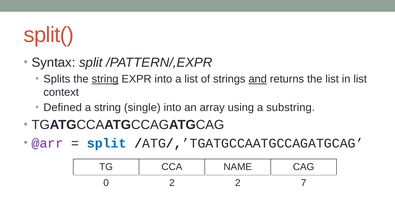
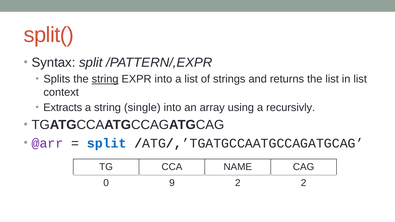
and underline: present -> none (258, 79)
Defined: Defined -> Extracts (63, 108)
substring: substring -> recursivly (291, 108)
0 2: 2 -> 9 (172, 183)
2 7: 7 -> 2 (304, 183)
